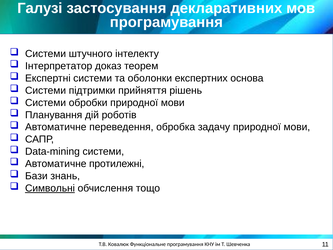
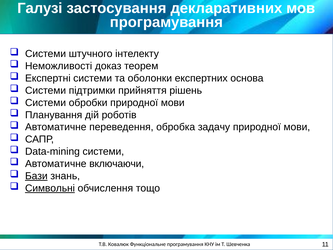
Інтерпретатор: Інтерпретатор -> Неможливості (59, 66)
протилежні: протилежні -> включаючи (117, 164)
Бази underline: none -> present (36, 176)
